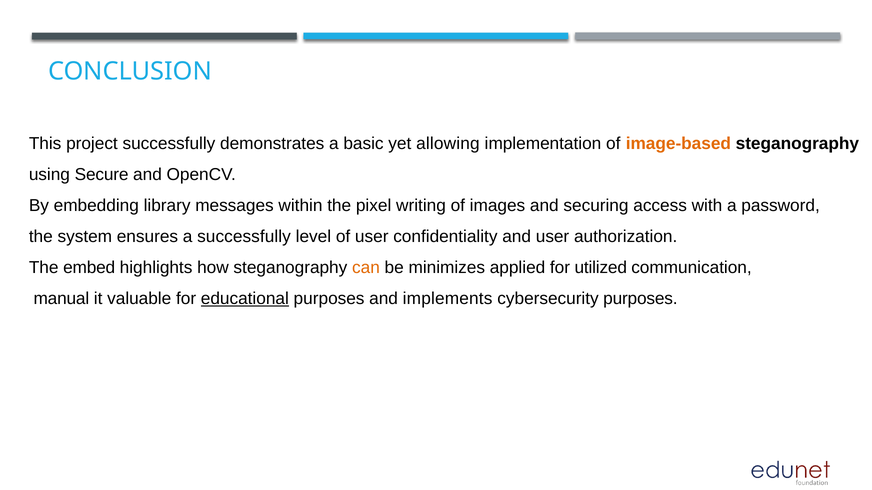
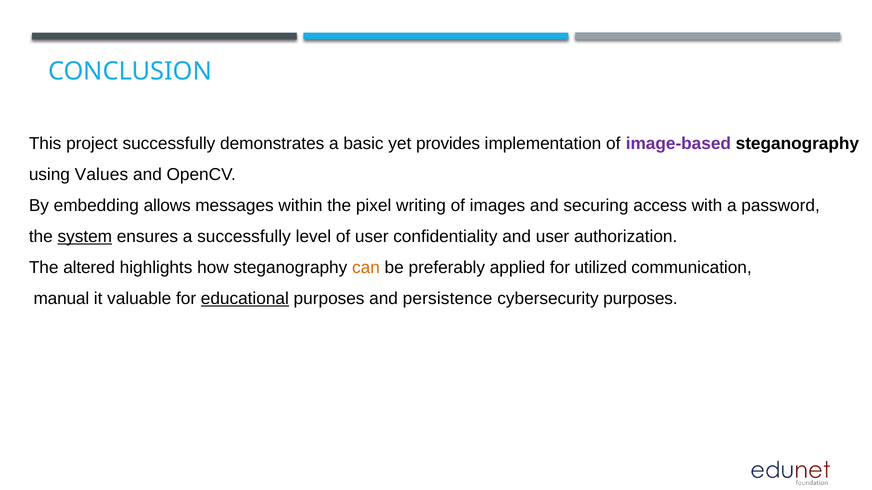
allowing: allowing -> provides (448, 144)
image-based colour: orange -> purple (678, 144)
Secure: Secure -> Values (101, 175)
library: library -> allows (167, 206)
system underline: none -> present (85, 237)
embed: embed -> altered (89, 268)
minimizes: minimizes -> preferably (447, 268)
implements: implements -> persistence (448, 299)
